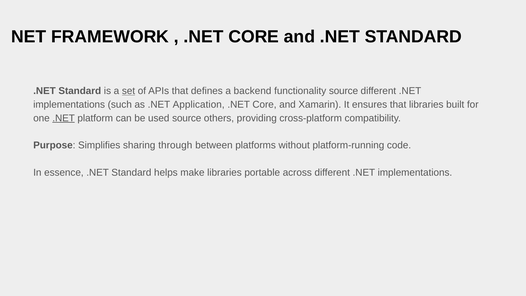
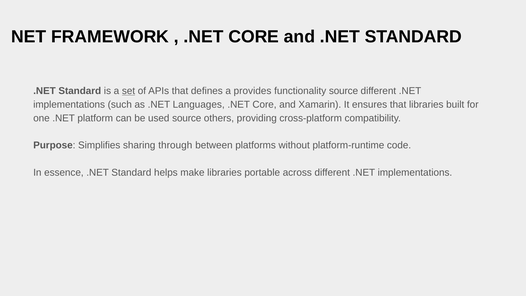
backend: backend -> provides (253, 91)
Application: Application -> Languages (199, 105)
.NET underline: present -> none (64, 118)
platform-running: platform-running -> platform-runtime (348, 145)
